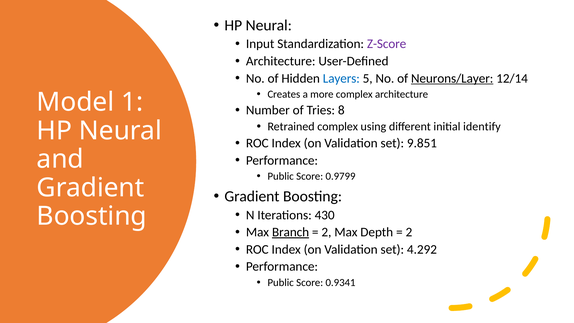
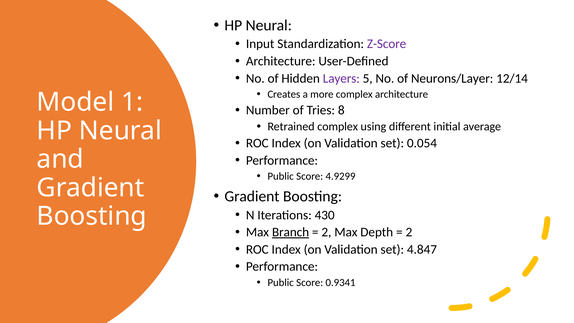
Layers colour: blue -> purple (341, 78)
Neurons/Layer underline: present -> none (452, 78)
identify: identify -> average (482, 127)
9.851: 9.851 -> 0.054 (422, 143)
0.9799: 0.9799 -> 4.9299 (341, 176)
4.292: 4.292 -> 4.847 (422, 249)
